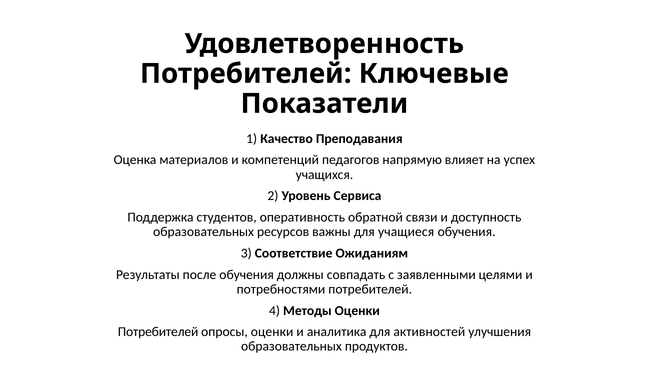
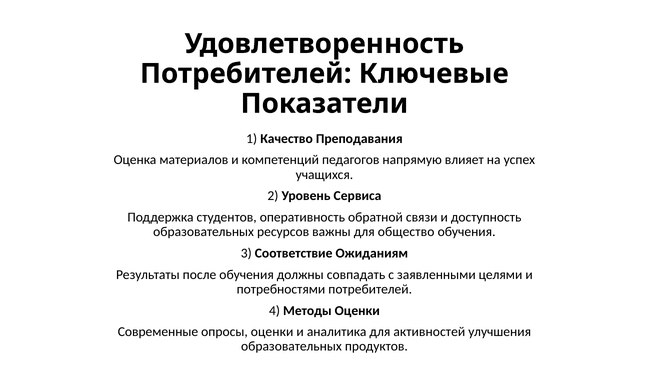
учащиеся: учащиеся -> общество (406, 232)
Потребителей: Потребителей -> Современные (158, 332)
